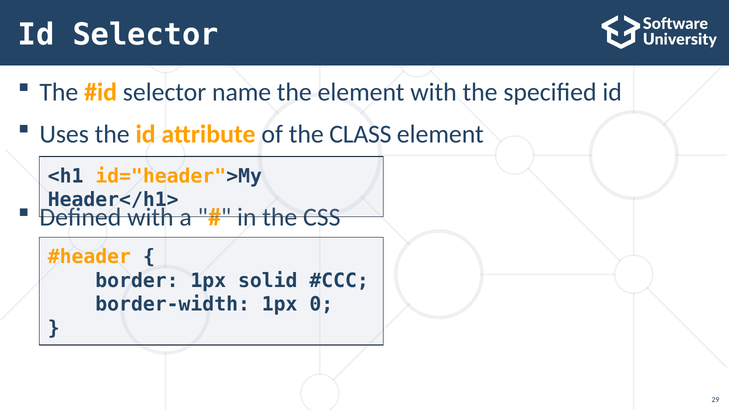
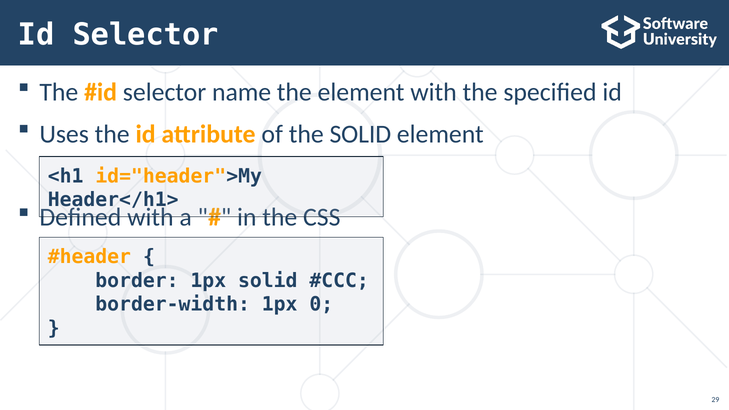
the CLASS: CLASS -> SOLID (360, 134)
